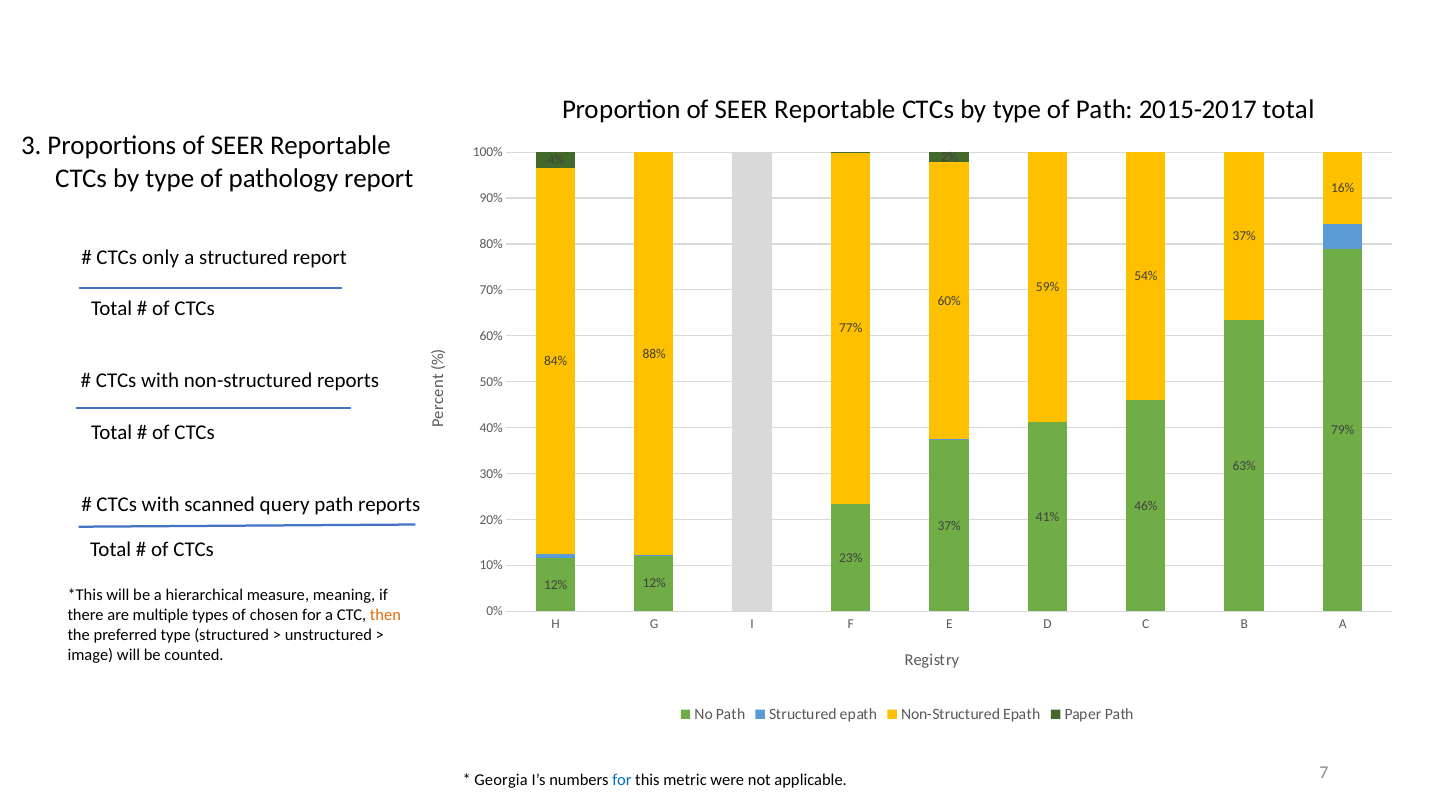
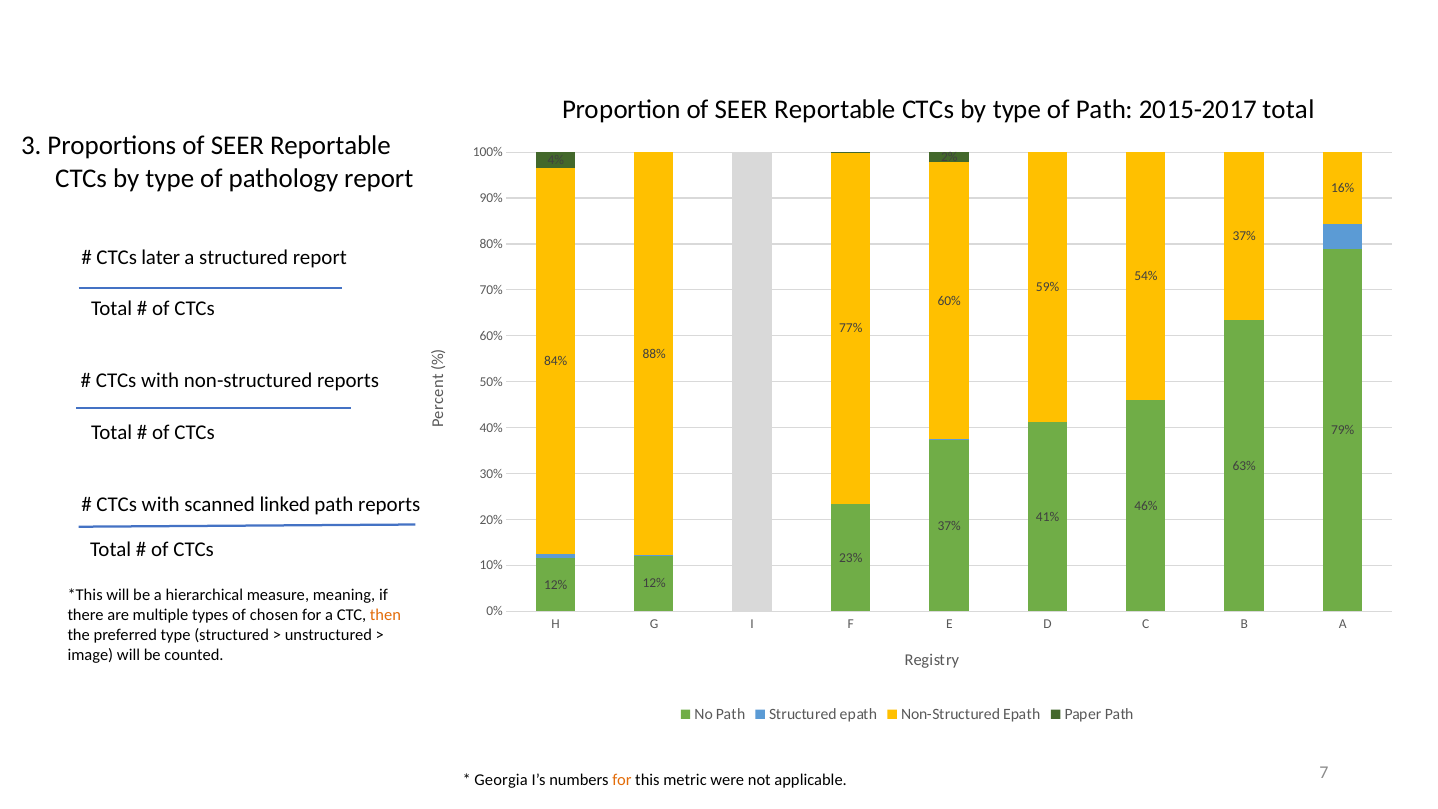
only: only -> later (161, 257)
query: query -> linked (285, 505)
for colour: blue -> orange (622, 780)
